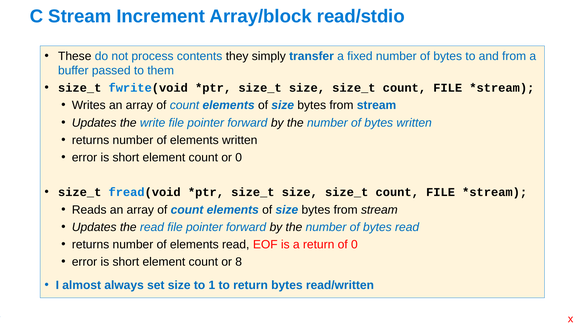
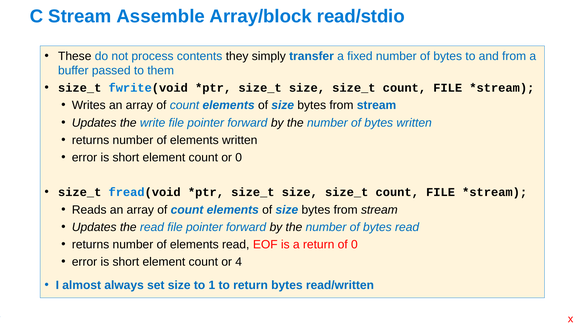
Increment: Increment -> Assemble (161, 16)
or 8: 8 -> 4 (239, 262)
